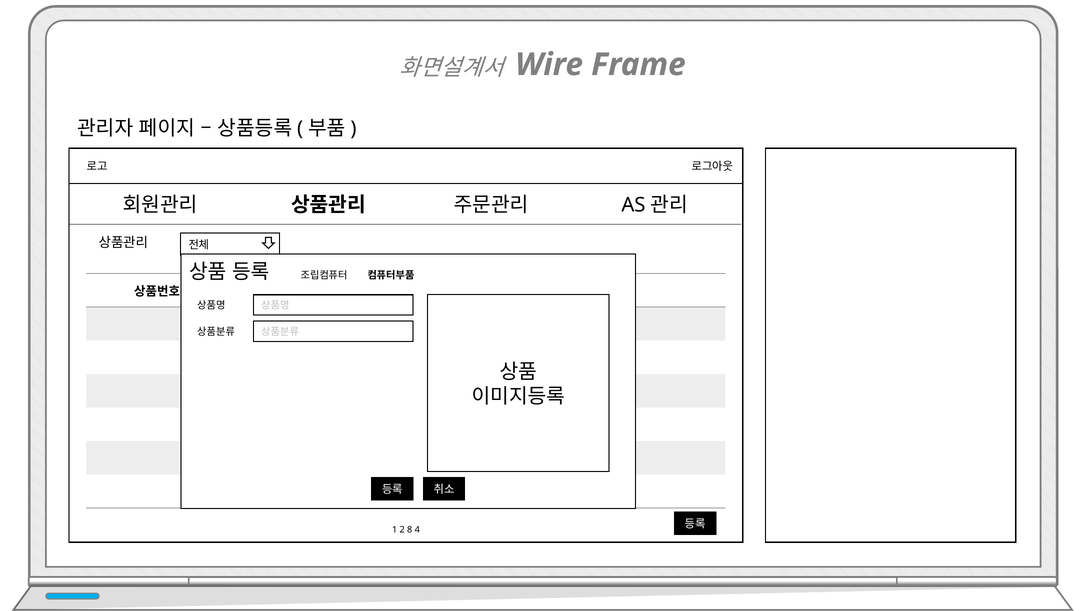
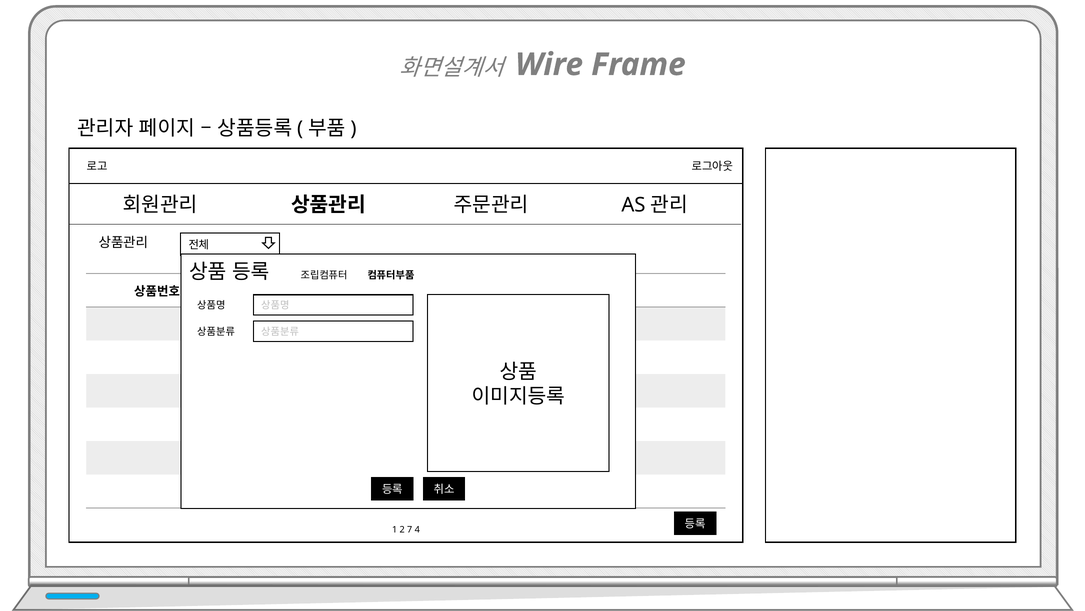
8: 8 -> 7 (410, 529)
